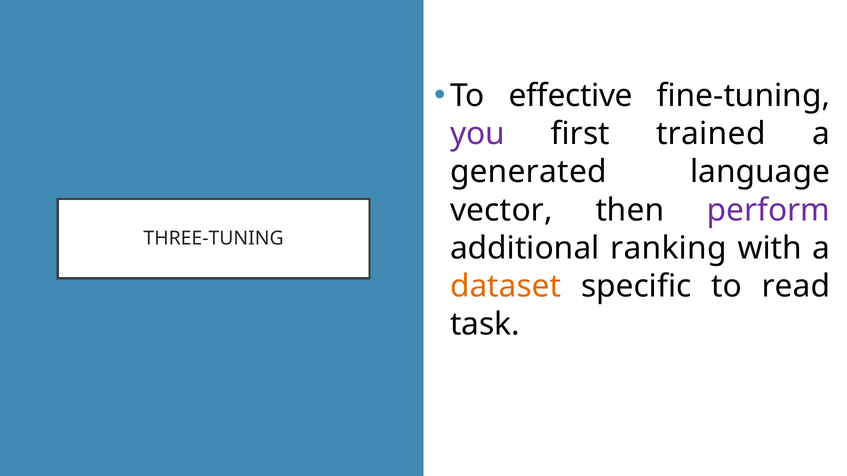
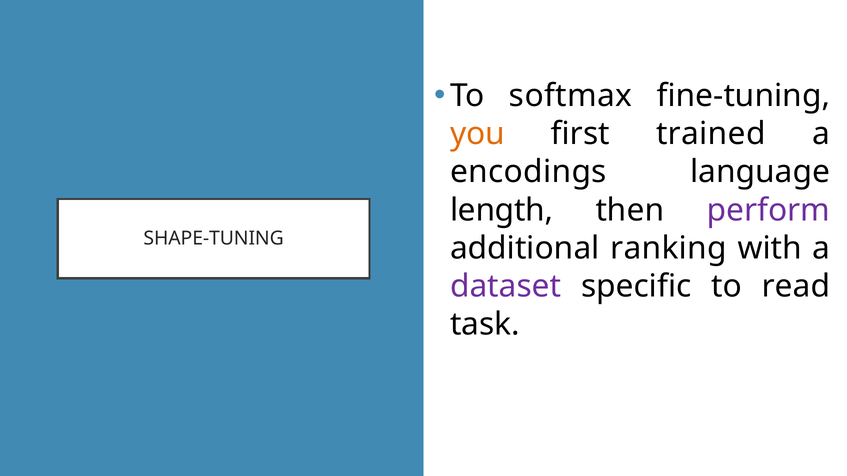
effective: effective -> softmax (571, 96)
you colour: purple -> orange (478, 134)
generated: generated -> encodings (528, 172)
vector: vector -> length (502, 210)
THREE-TUNING: THREE-TUNING -> SHAPE-TUNING (214, 239)
dataset colour: orange -> purple (506, 287)
